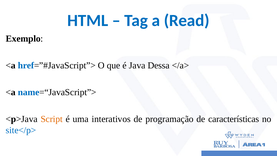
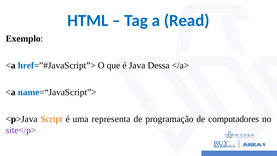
interativos: interativos -> representa (111, 119)
características: características -> computadores (234, 119)
site</p> colour: blue -> purple (21, 130)
